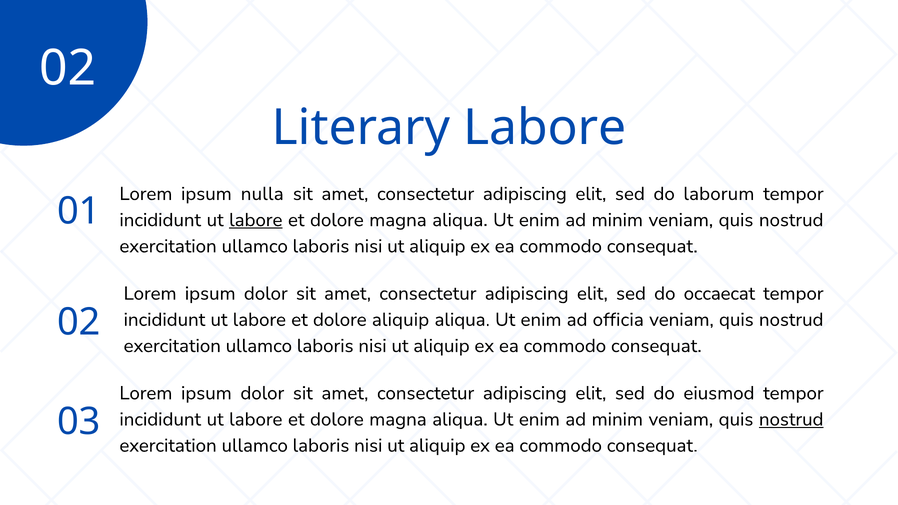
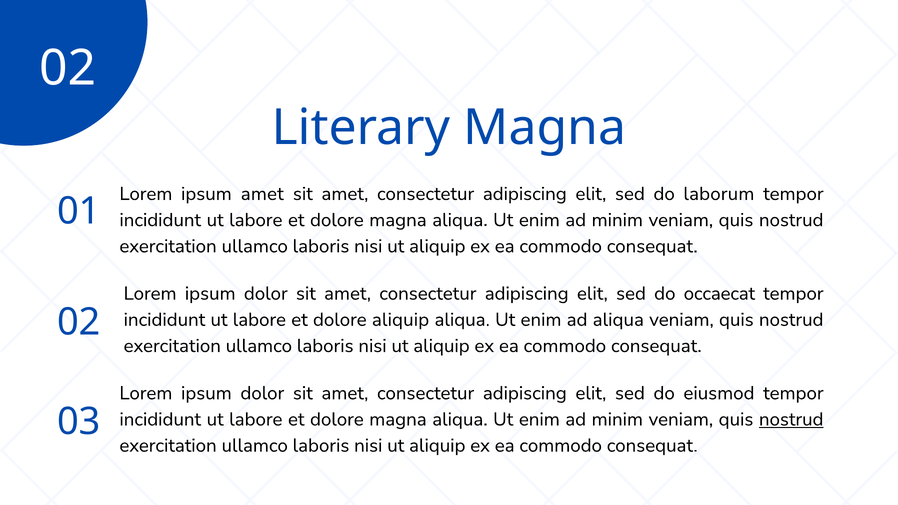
Literary Labore: Labore -> Magna (545, 128)
ipsum nulla: nulla -> amet (262, 194)
labore underline: present -> none (256, 220)
ad officia: officia -> aliqua (618, 320)
